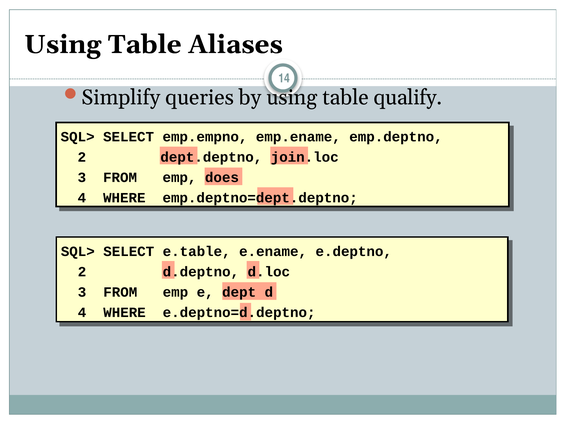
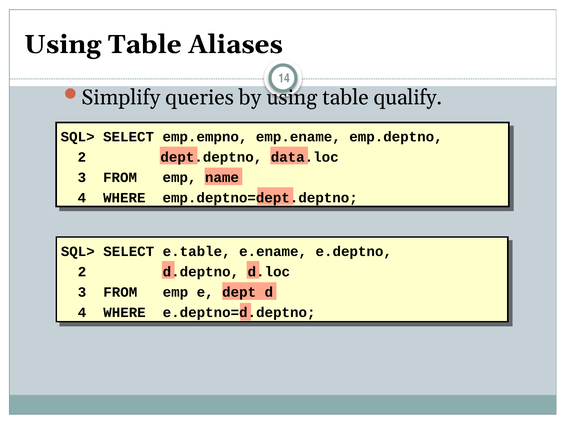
join.loc: join.loc -> data.loc (305, 157)
does: does -> name (222, 178)
